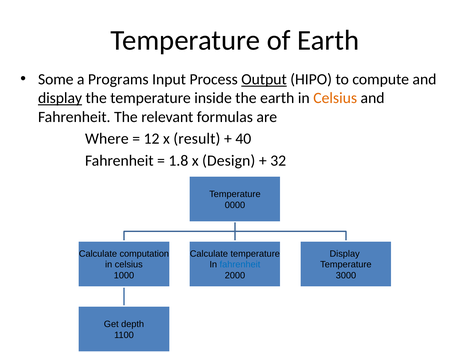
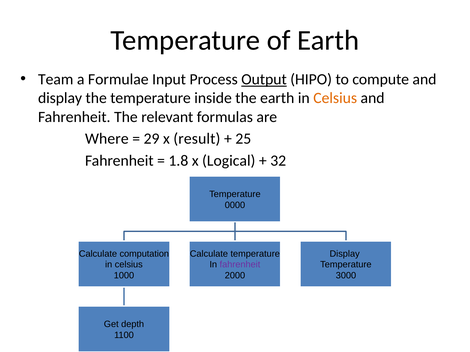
Some: Some -> Team (56, 79)
Programs: Programs -> Formulae (118, 79)
display underline: present -> none (60, 98)
12: 12 -> 29 (152, 139)
40: 40 -> 25 (243, 139)
Design: Design -> Logical (229, 161)
fahrenheit colour: blue -> purple (240, 265)
